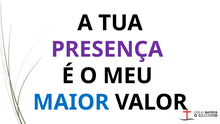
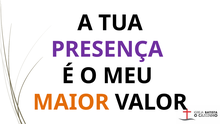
MAIOR colour: blue -> orange (71, 102)
